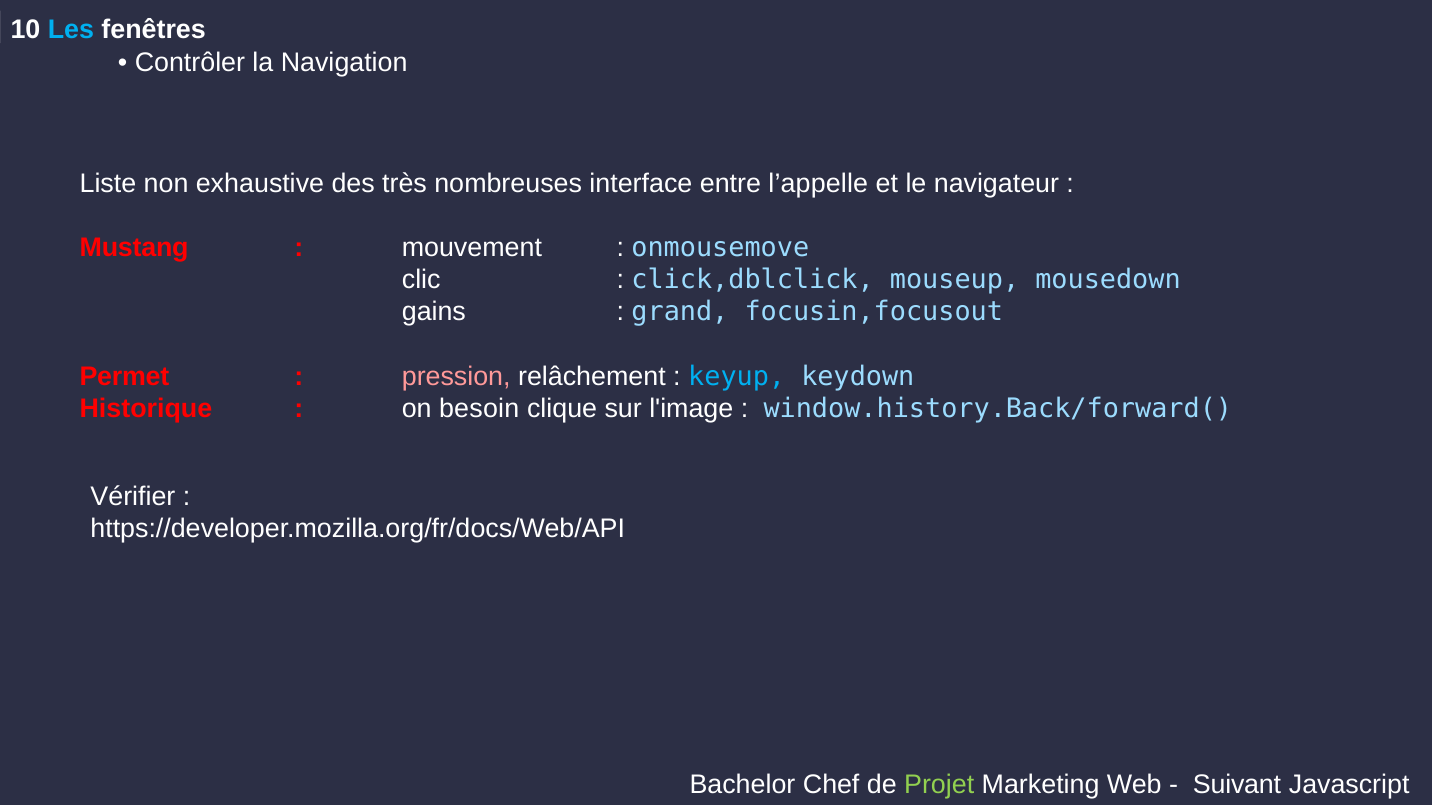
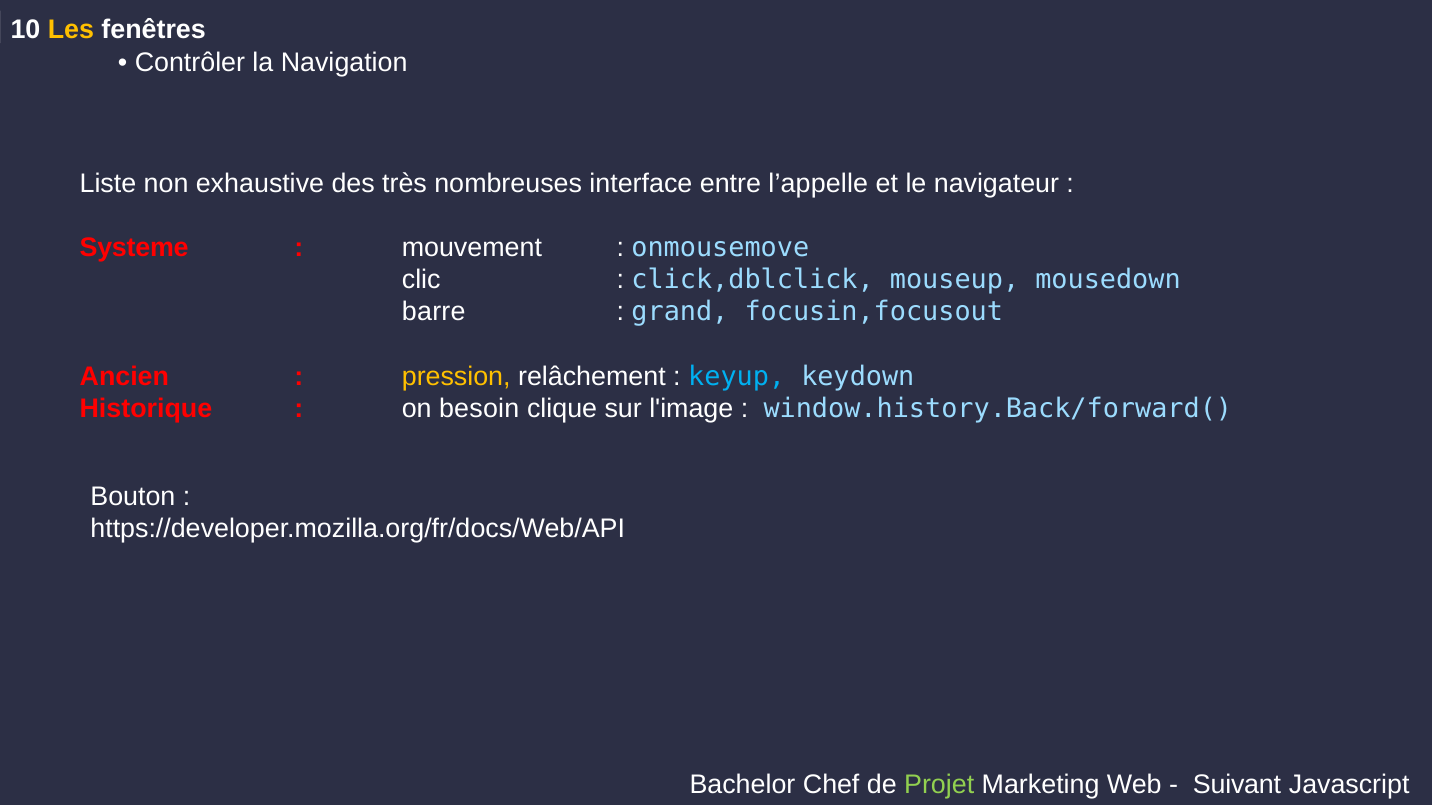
Les colour: light blue -> yellow (71, 30)
Mustang: Mustang -> Systeme (134, 248)
gains: gains -> barre (434, 312)
Permet: Permet -> Ancien (124, 377)
pression colour: pink -> yellow (456, 377)
Vérifier: Vérifier -> Bouton (133, 496)
